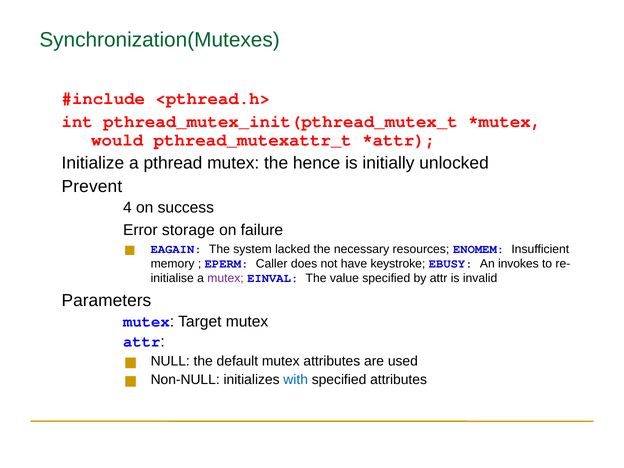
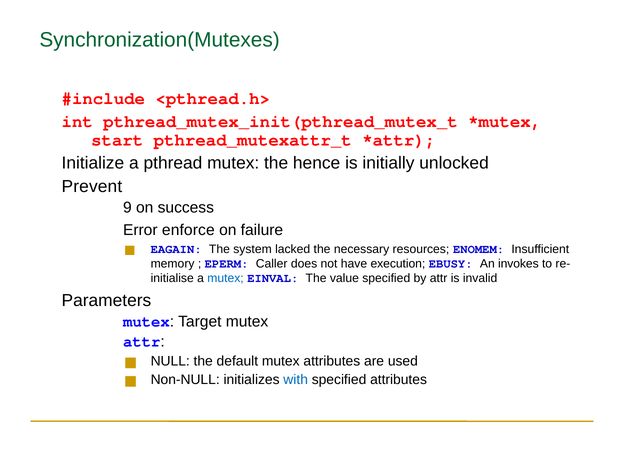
would: would -> start (117, 140)
4: 4 -> 9 (127, 208)
storage: storage -> enforce (188, 230)
keystroke: keystroke -> execution (398, 264)
mutex colour: purple -> blue (226, 278)
